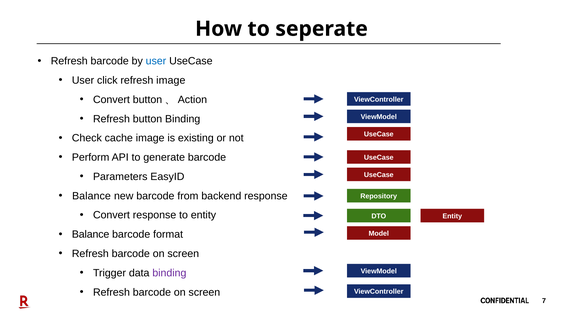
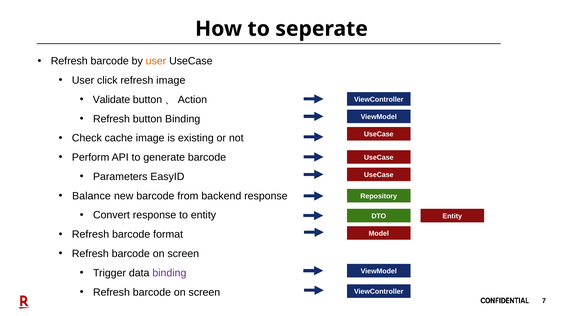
user colour: blue -> orange (156, 61)
Convert: Convert -> Validate (112, 100)
Balance: Balance -> Refresh (91, 235)
